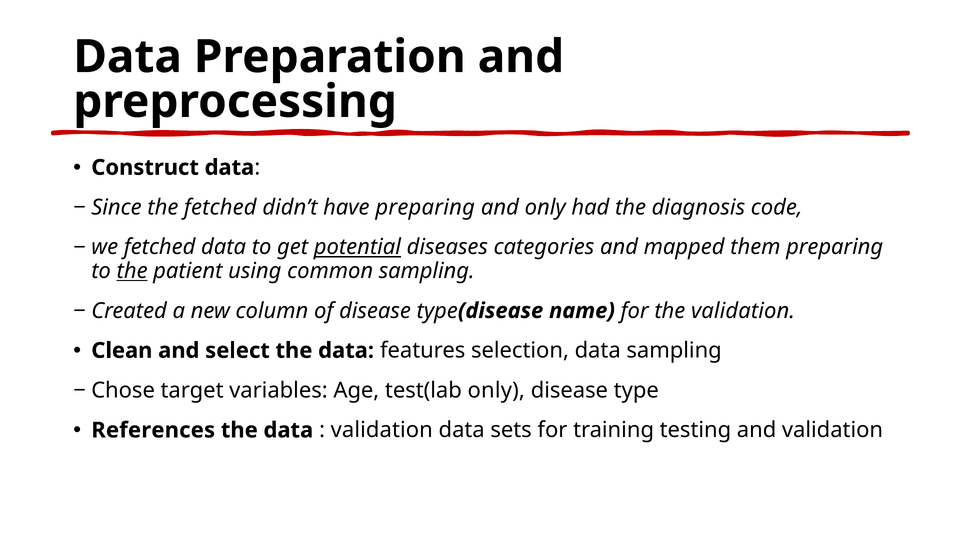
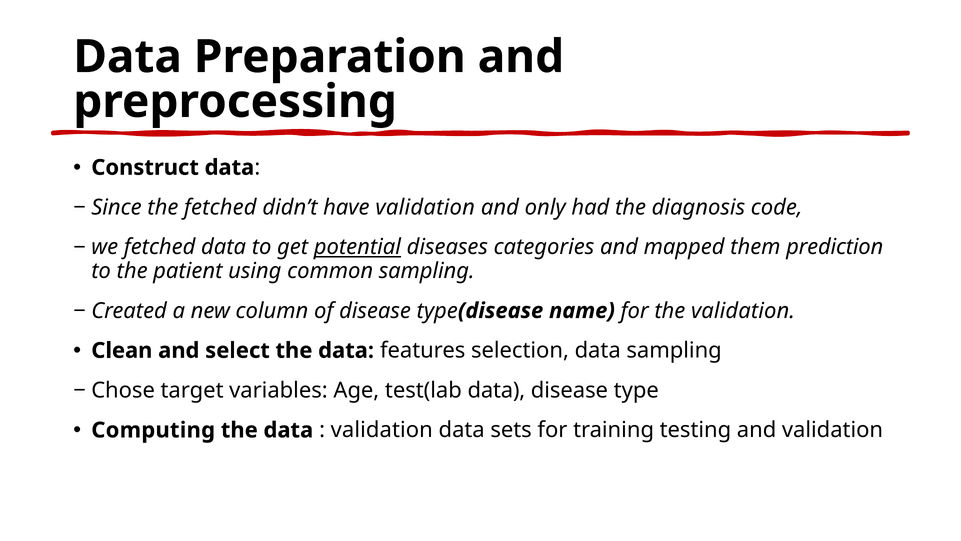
have preparing: preparing -> validation (425, 207)
them preparing: preparing -> prediction (835, 247)
the underline: present -> none (132, 271)
test(lab only: only -> data (496, 390)
References: References -> Computing (153, 430)
